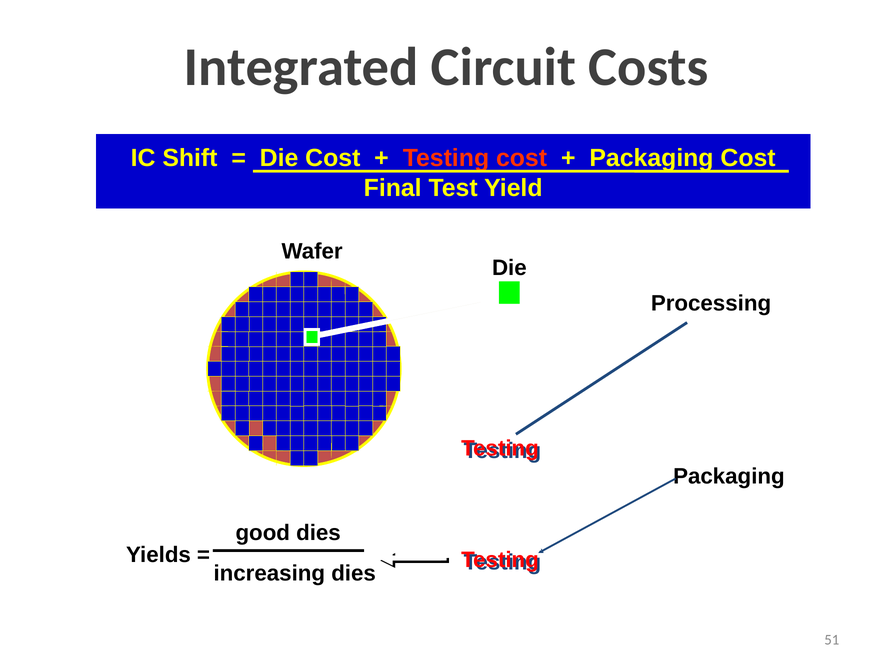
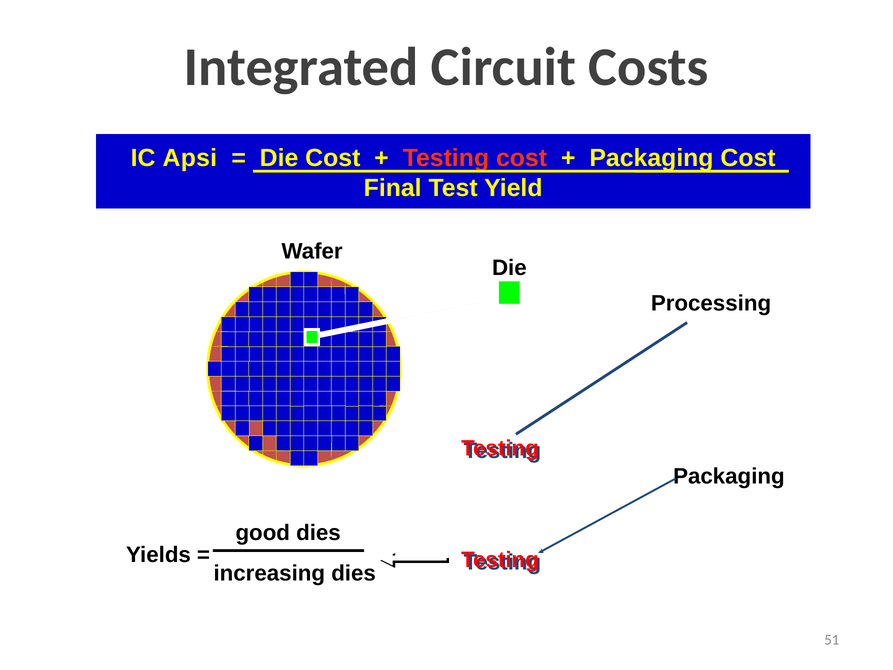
Shift: Shift -> Apsi (190, 158)
